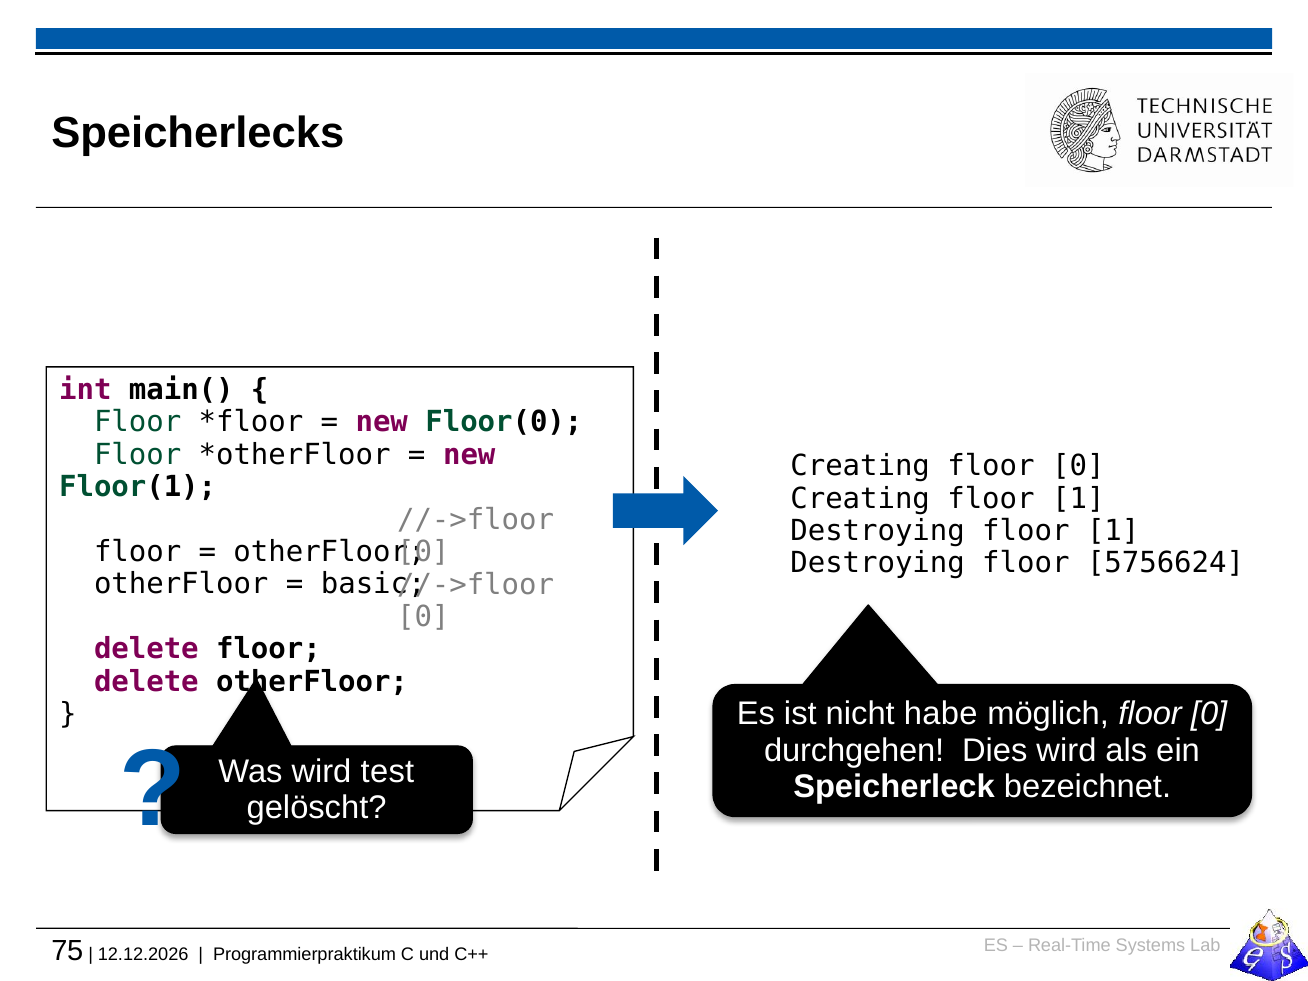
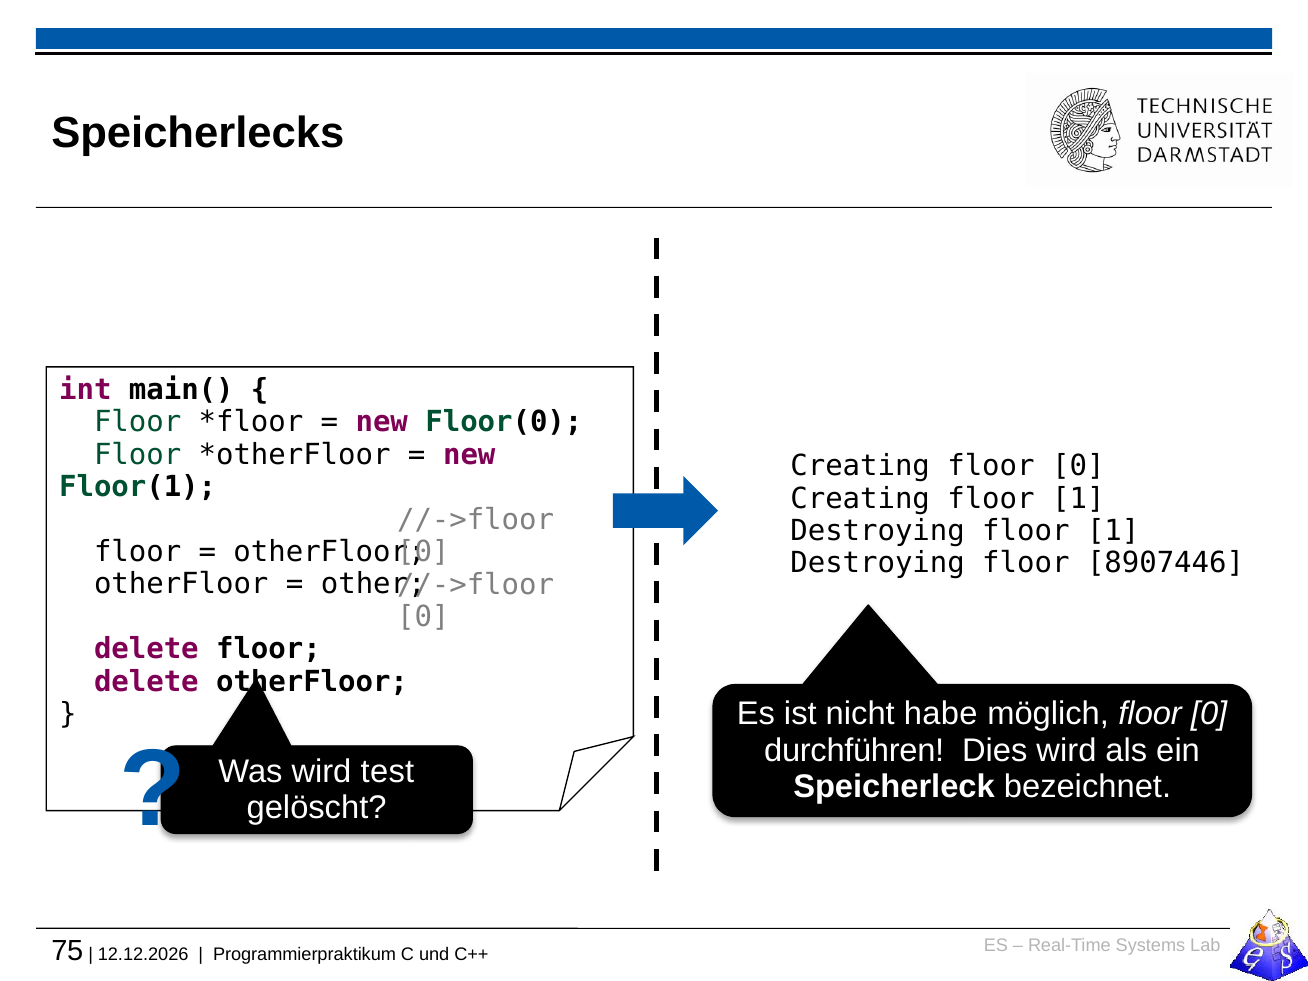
5756624: 5756624 -> 8907446 (1166, 563)
basic: basic -> other (373, 584)
durchgehen: durchgehen -> durchführen (854, 751)
